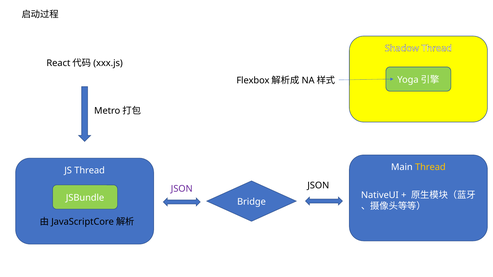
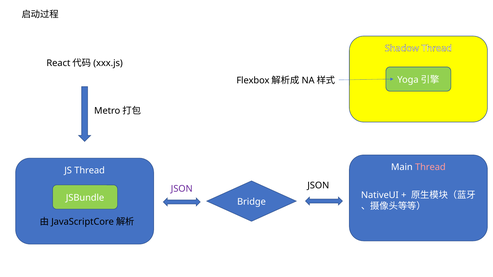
Thread colour: yellow -> pink (430, 167)
